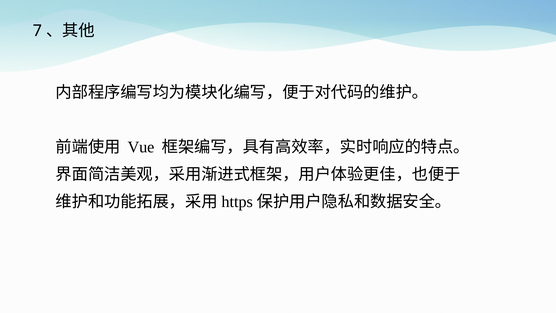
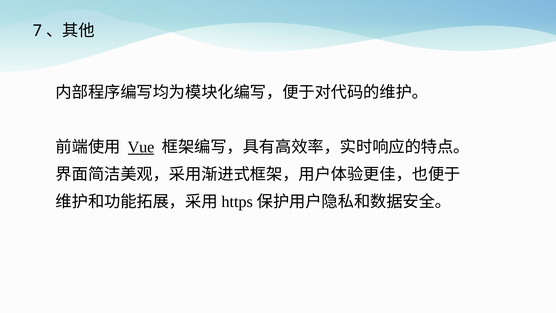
Vue underline: none -> present (141, 147)
